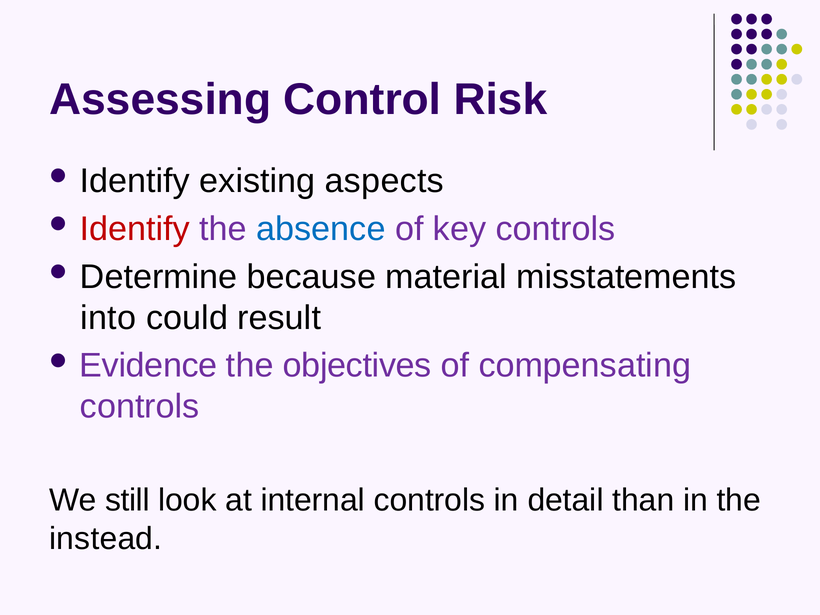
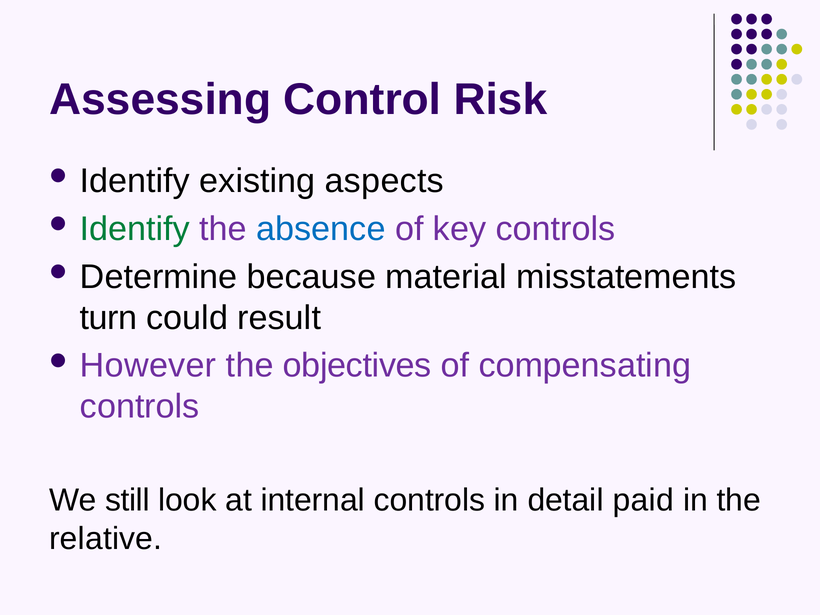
Identify colour: red -> green (135, 229)
into: into -> turn (109, 318)
Evidence: Evidence -> However (148, 366)
than: than -> paid (643, 500)
instead: instead -> relative (106, 539)
